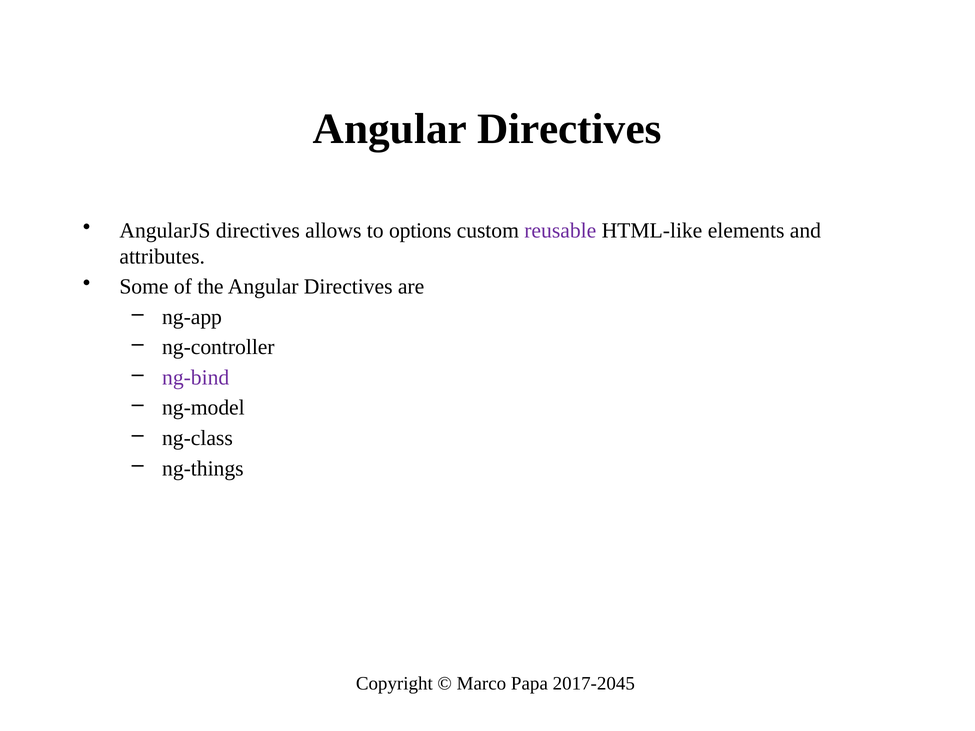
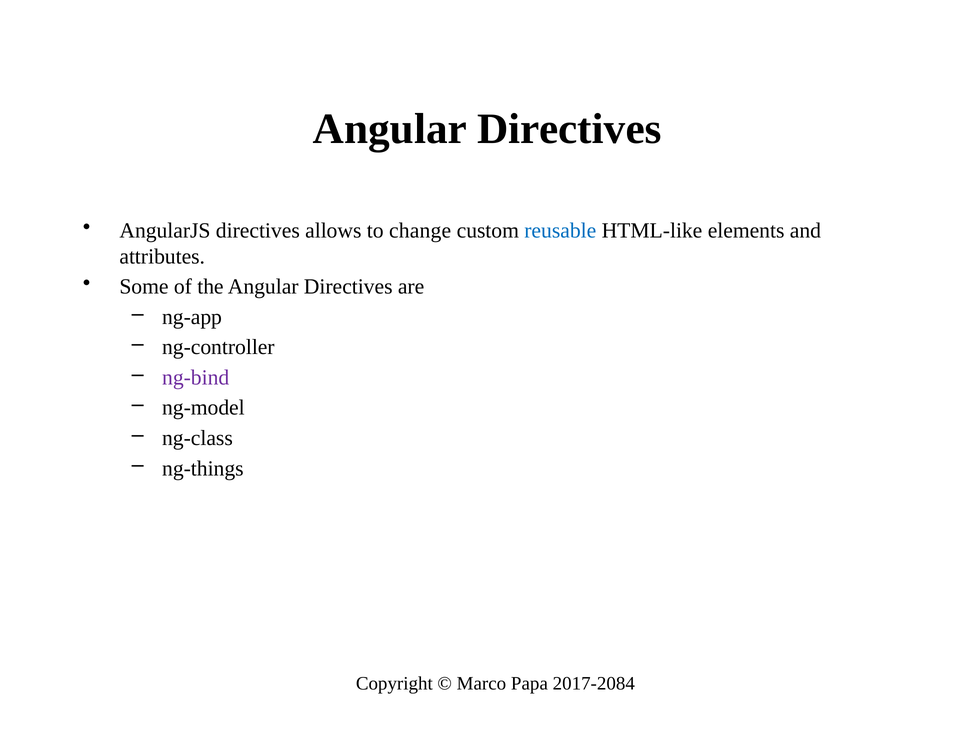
options: options -> change (420, 231)
reusable colour: purple -> blue (560, 231)
2017-2045: 2017-2045 -> 2017-2084 (594, 684)
